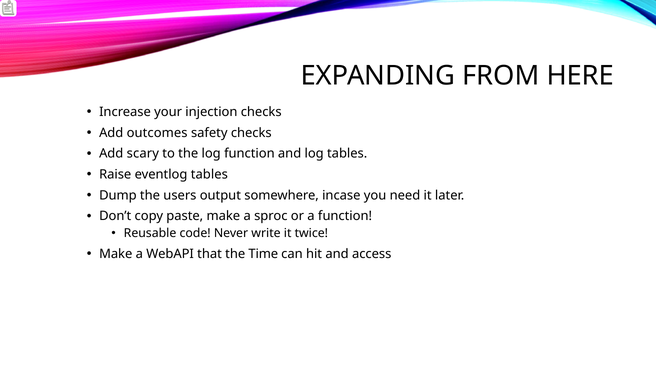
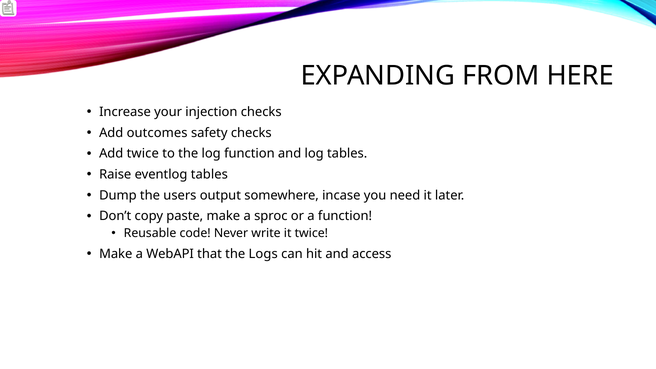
Add scary: scary -> twice (143, 154)
Time: Time -> Logs (263, 254)
